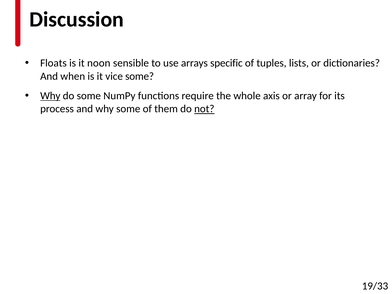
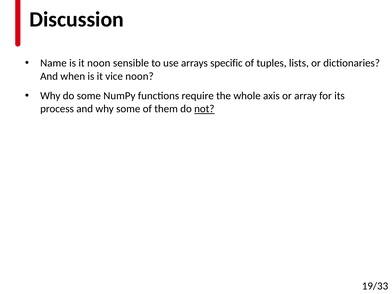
Floats: Floats -> Name (53, 63)
vice some: some -> noon (139, 76)
Why underline: present -> none (50, 96)
